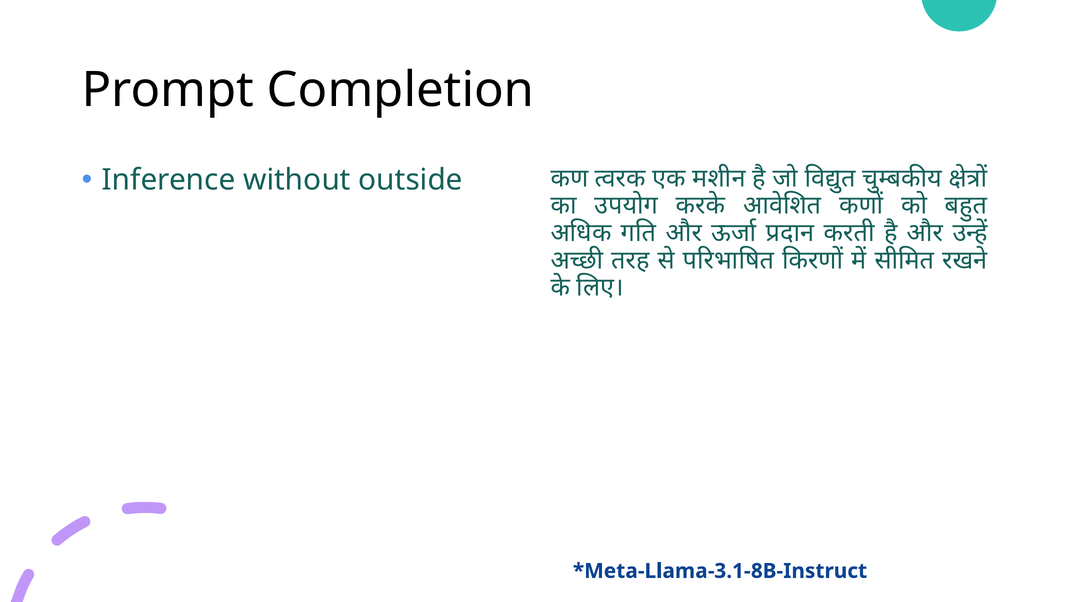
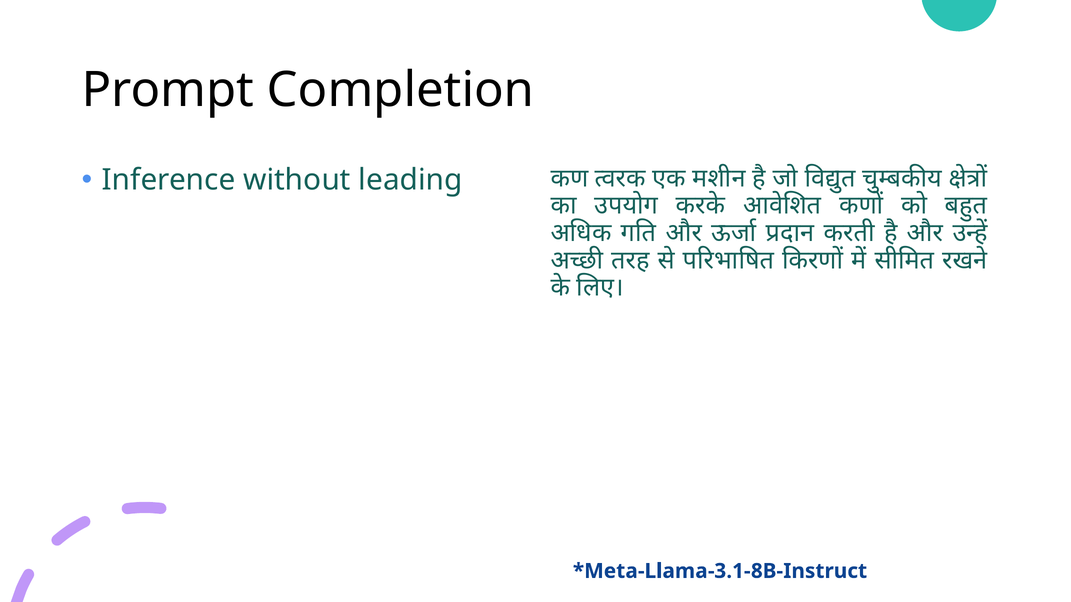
outside: outside -> leading (411, 180)
